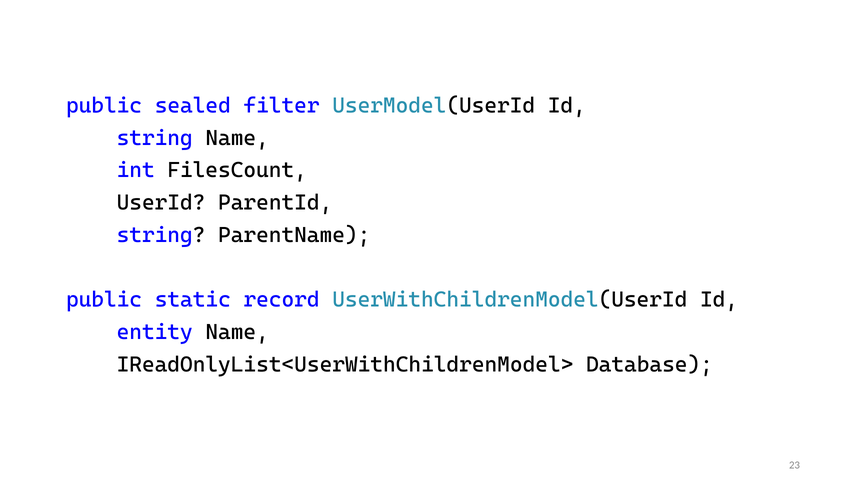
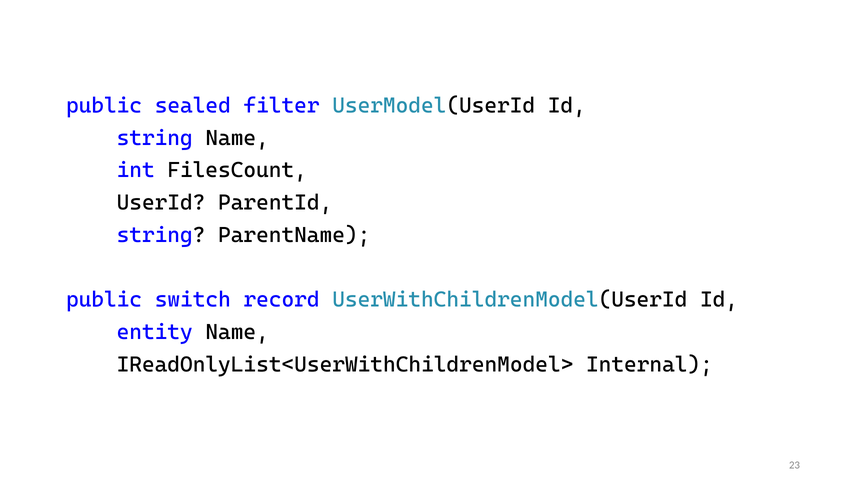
static: static -> switch (193, 300)
Database: Database -> Internal (649, 365)
